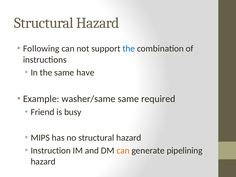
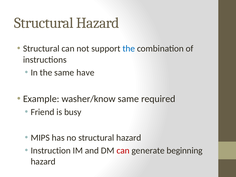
Following: Following -> Structural (41, 49)
washer/same: washer/same -> washer/know (89, 99)
can colour: orange -> red (123, 151)
pipelining: pipelining -> beginning (185, 151)
